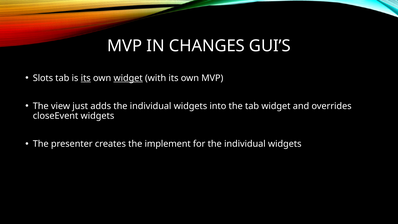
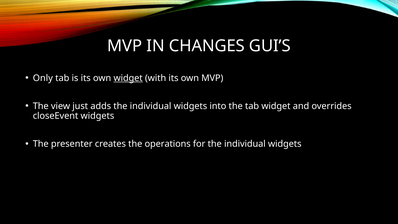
Slots: Slots -> Only (43, 78)
its underline: present -> none (86, 78)
implement: implement -> operations (168, 144)
